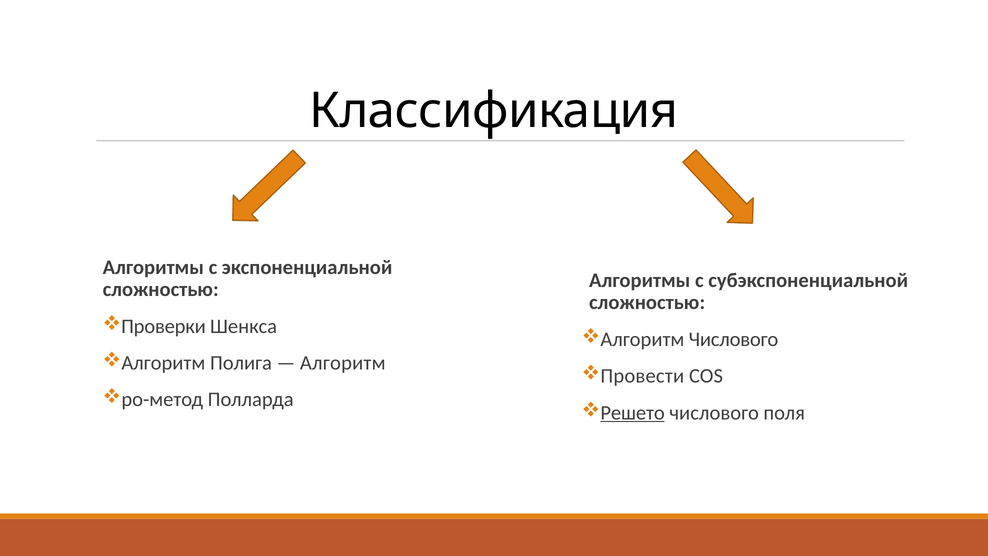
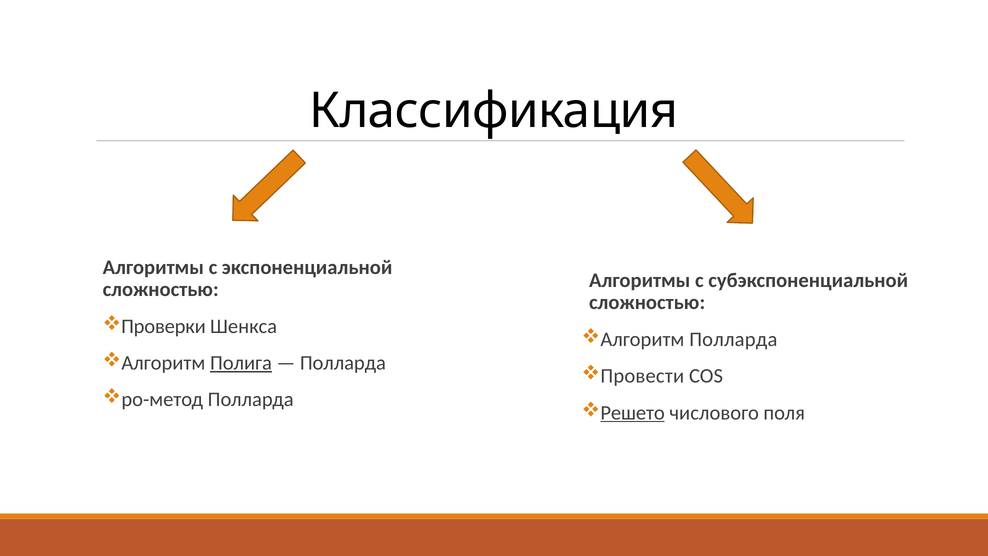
Алгоритм Числового: Числового -> Полларда (733, 339)
Полига underline: none -> present (241, 363)
Алгоритм: Алгоритм -> Полларда (343, 363)
